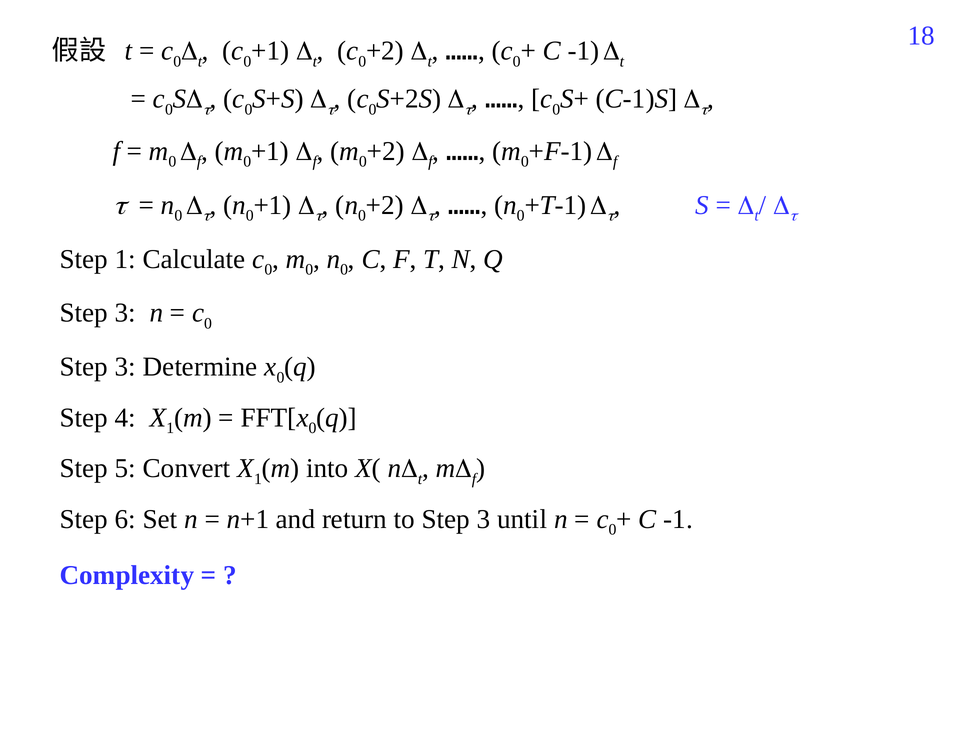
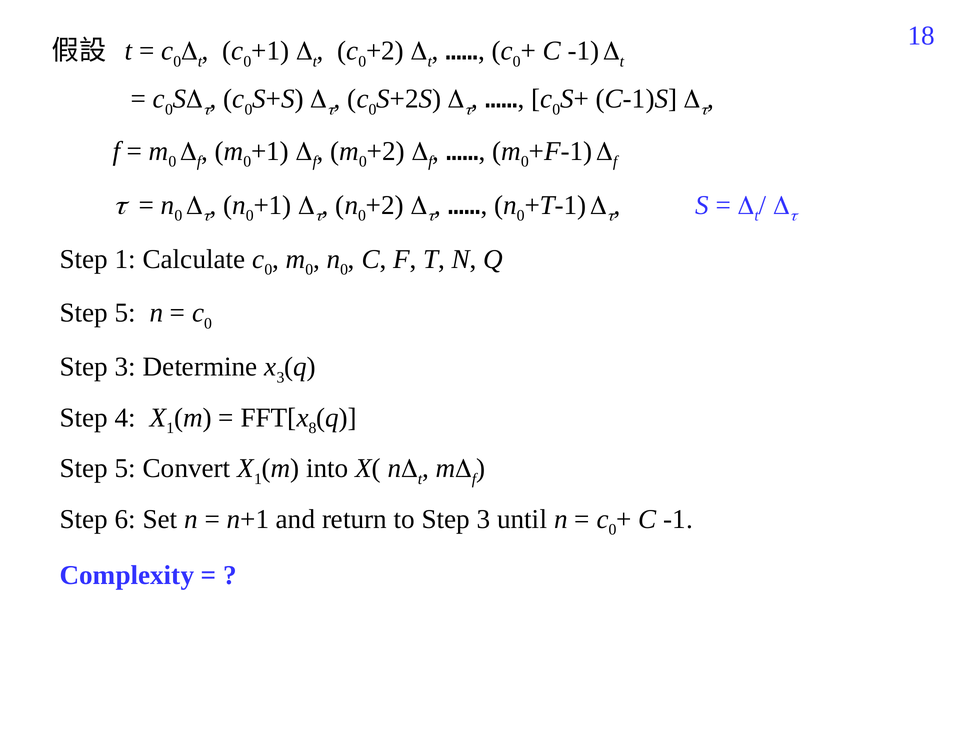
3: 3 -> 5 (125, 313)
0: 0 -> 3 (280, 377)
0: 0 -> 8 (313, 428)
